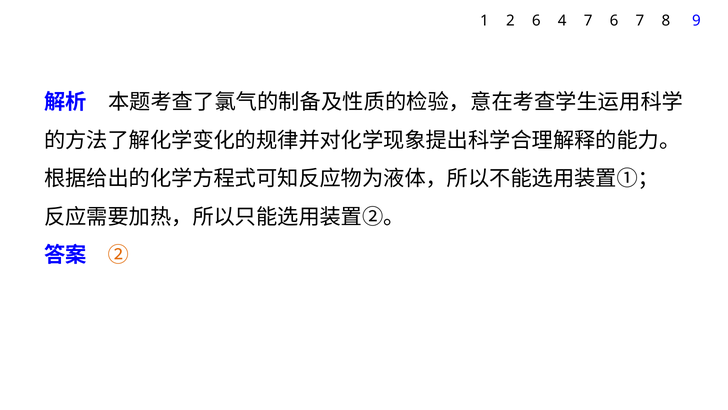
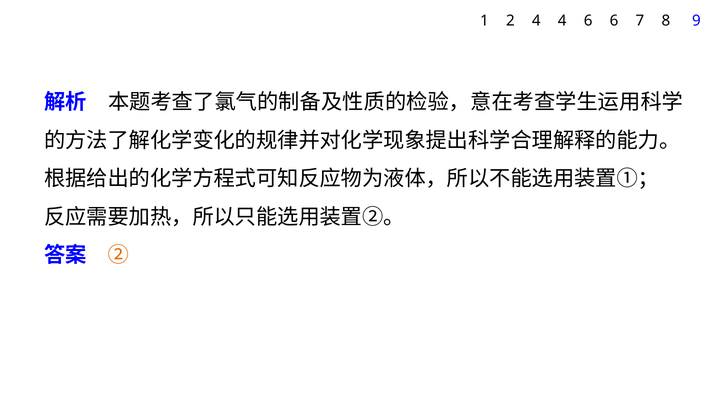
2 6: 6 -> 4 (536, 21)
4 7: 7 -> 6 (588, 21)
